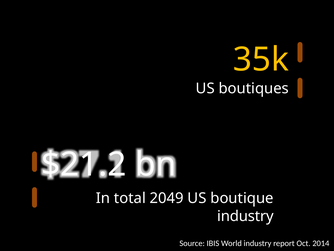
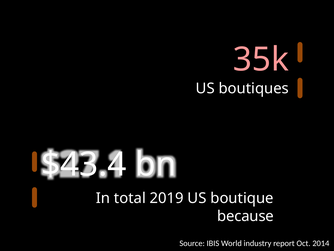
35k colour: yellow -> pink (261, 59)
$21.2: $21.2 -> $43.4 (84, 164)
2049: 2049 -> 2019 (167, 198)
industry: industry -> because (245, 216)
